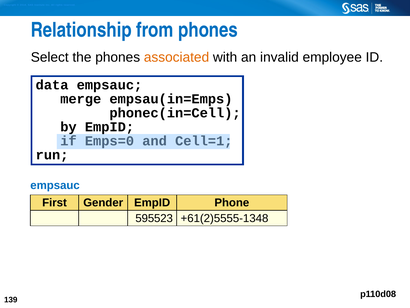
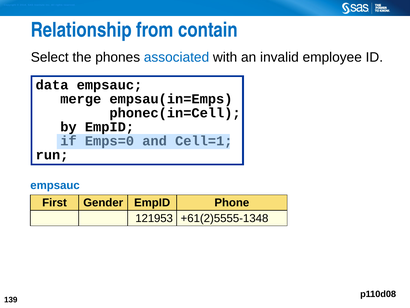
from phones: phones -> contain (208, 30)
associated colour: orange -> blue (177, 57)
595523: 595523 -> 121953 (154, 218)
